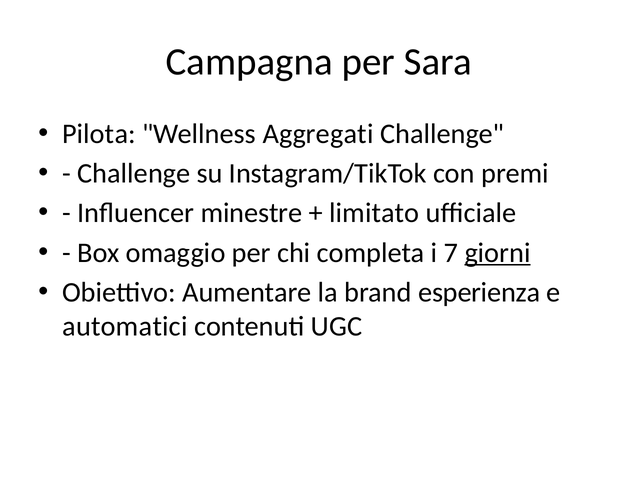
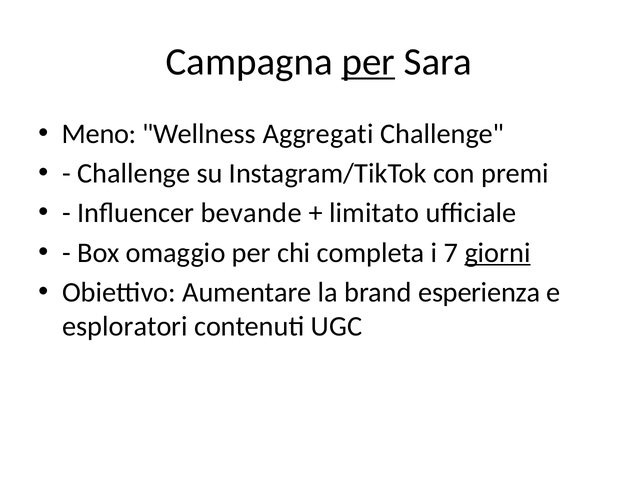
per underline: none -> present (368, 62)
Pilota: Pilota -> Meno (99, 134)
minestre: minestre -> bevande (251, 213)
automatici: automatici -> esploratori (125, 327)
